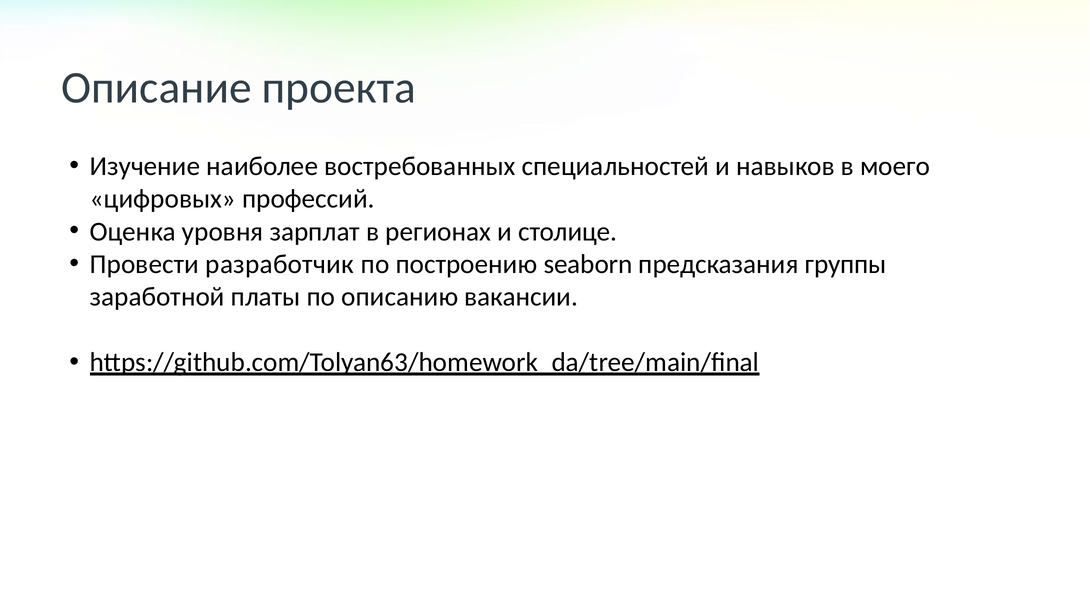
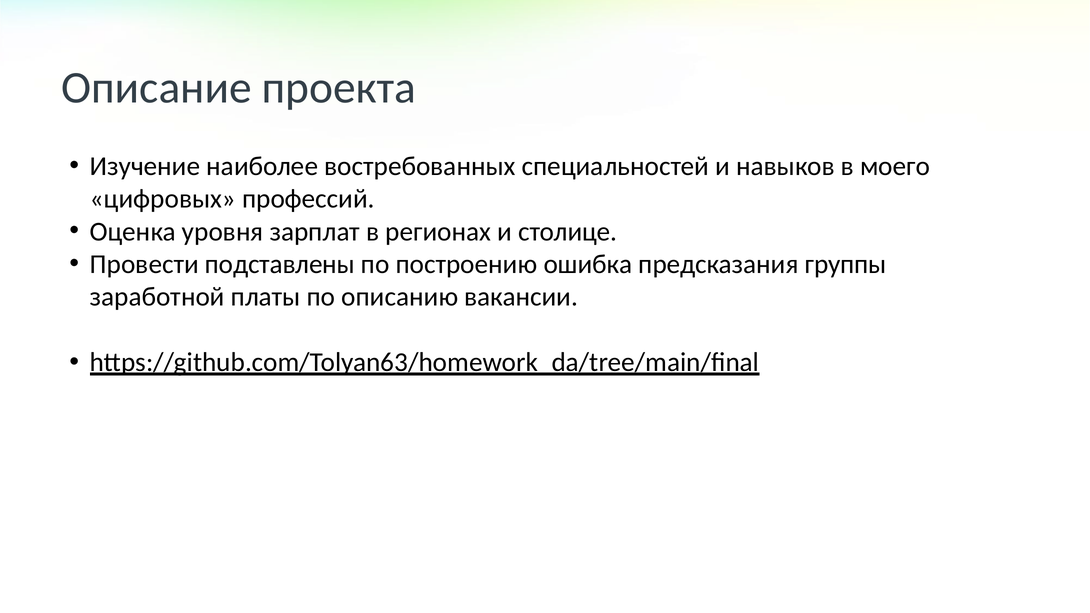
разработчик: разработчик -> подставлены (280, 264)
seaborn: seaborn -> ошибка (588, 264)
